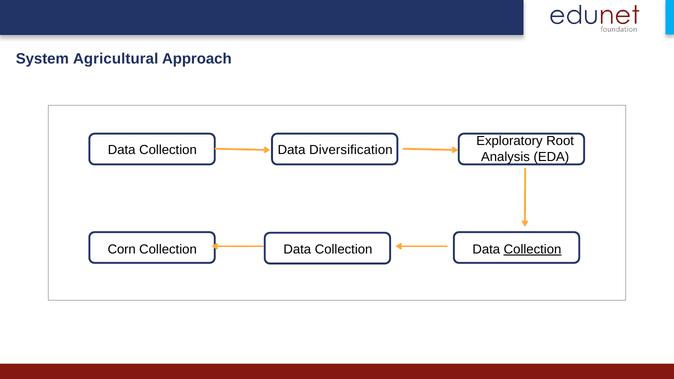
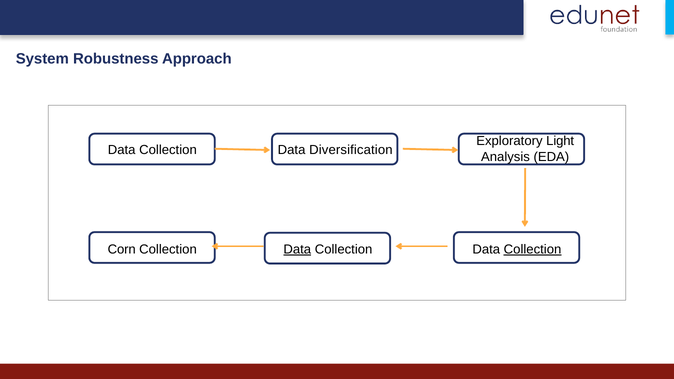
Agricultural: Agricultural -> Robustness (116, 59)
Root: Root -> Light (560, 141)
Data underline: none -> present (297, 249)
